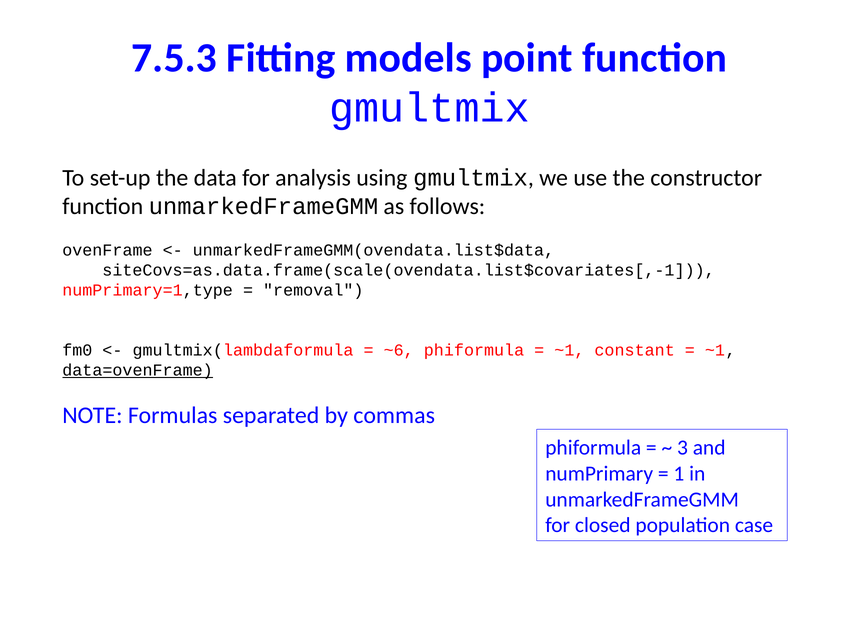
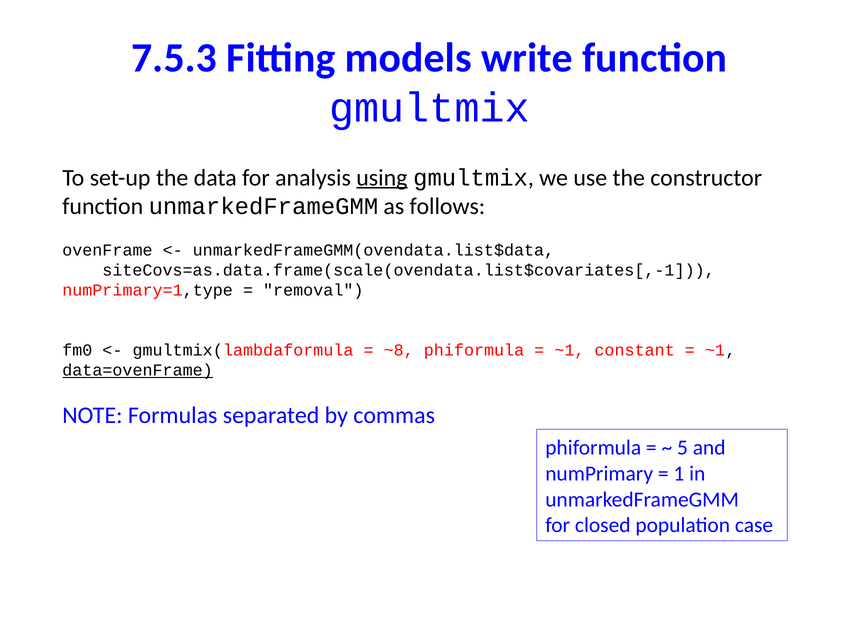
point: point -> write (527, 58)
using underline: none -> present (382, 178)
~6: ~6 -> ~8 (399, 351)
3: 3 -> 5 (683, 448)
